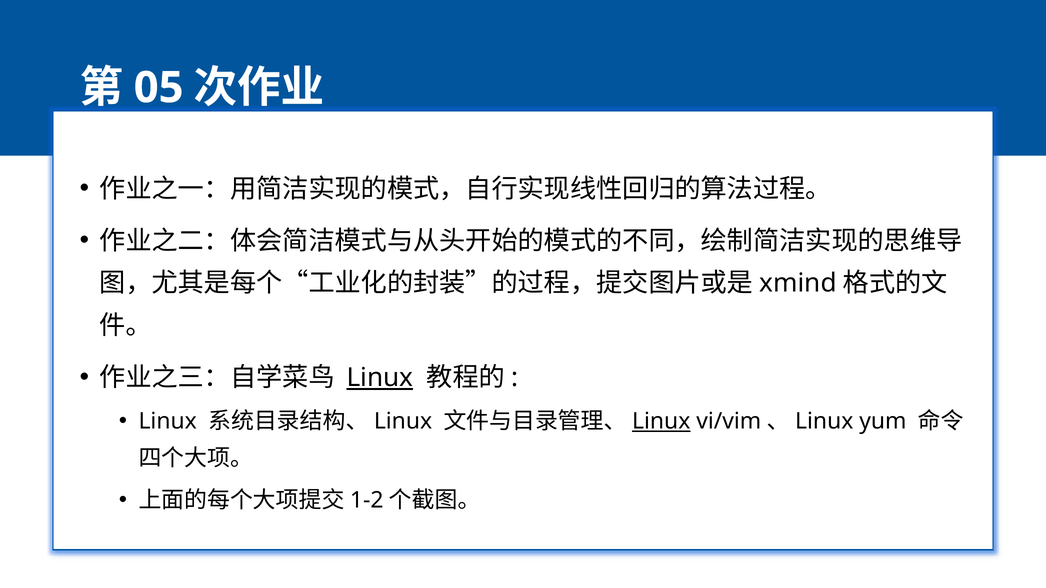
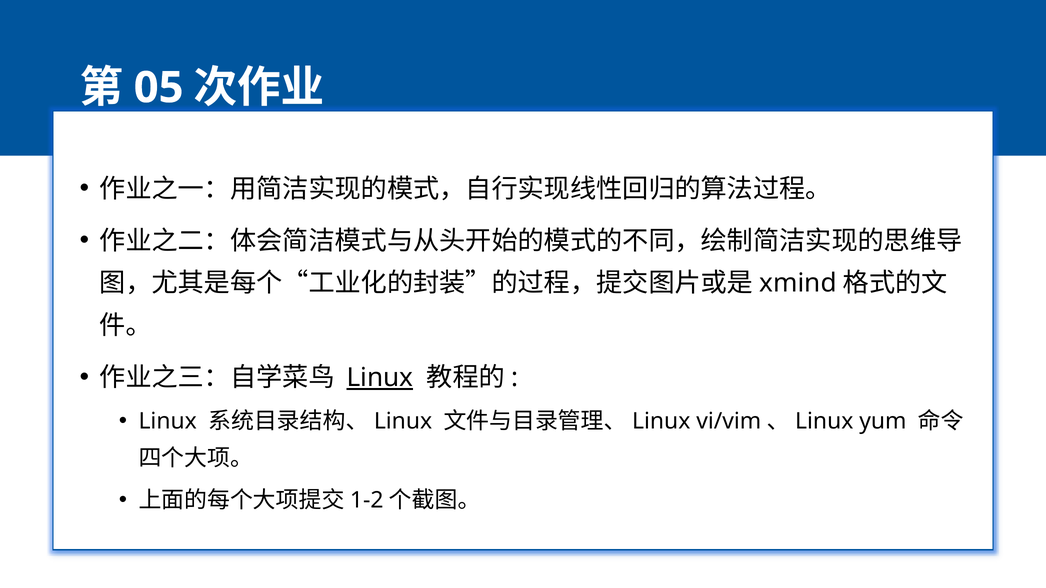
Linux underline: present -> none (661, 422)
